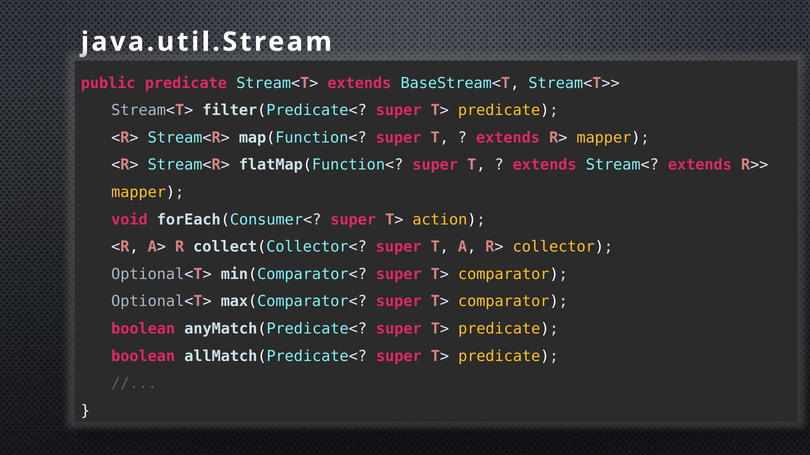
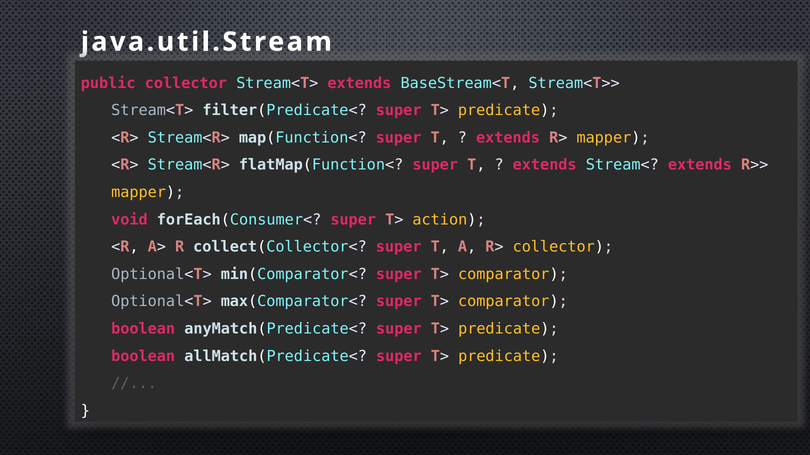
public predicate: predicate -> collector (186, 83)
